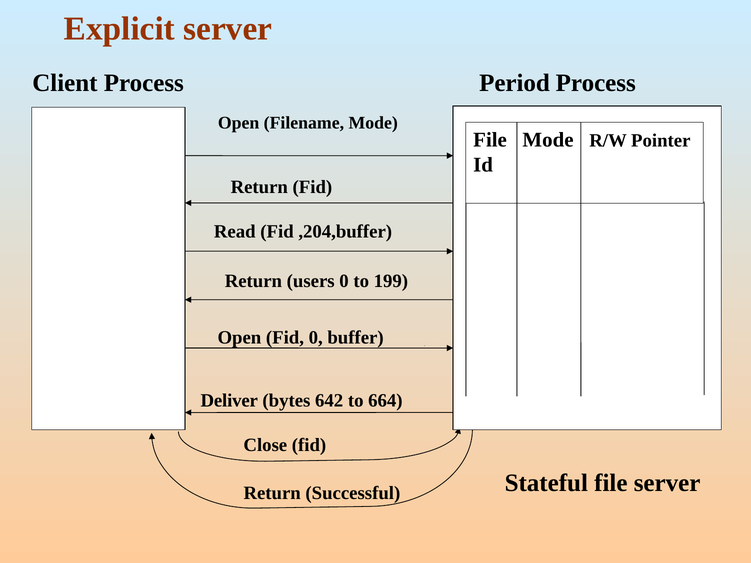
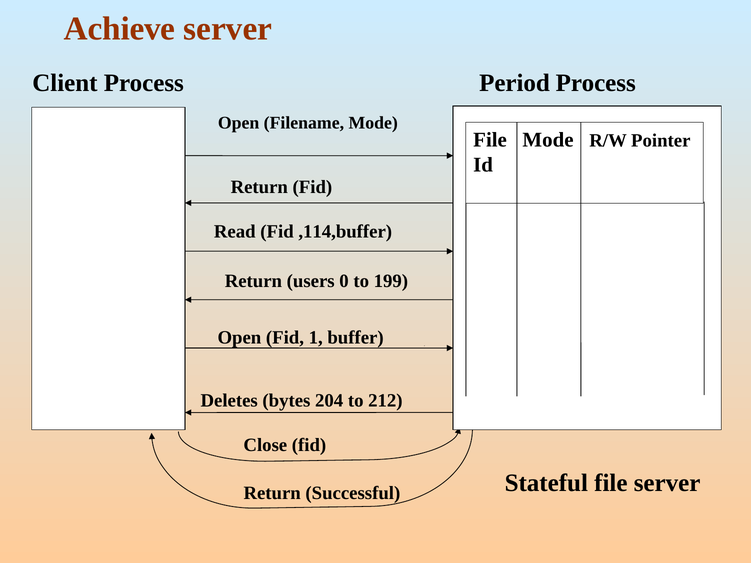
Explicit: Explicit -> Achieve (120, 29)
,204,buffer: ,204,buffer -> ,114,buffer (345, 232)
Fid 0: 0 -> 1 (316, 337)
Deliver: Deliver -> Deletes (229, 401)
642: 642 -> 204 (329, 401)
664: 664 -> 212 (385, 401)
